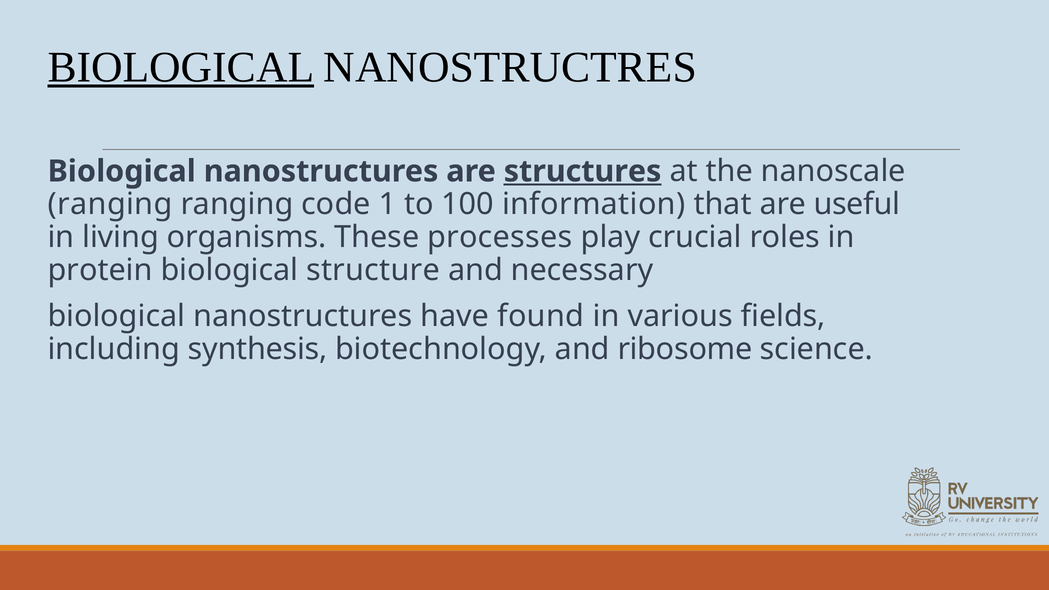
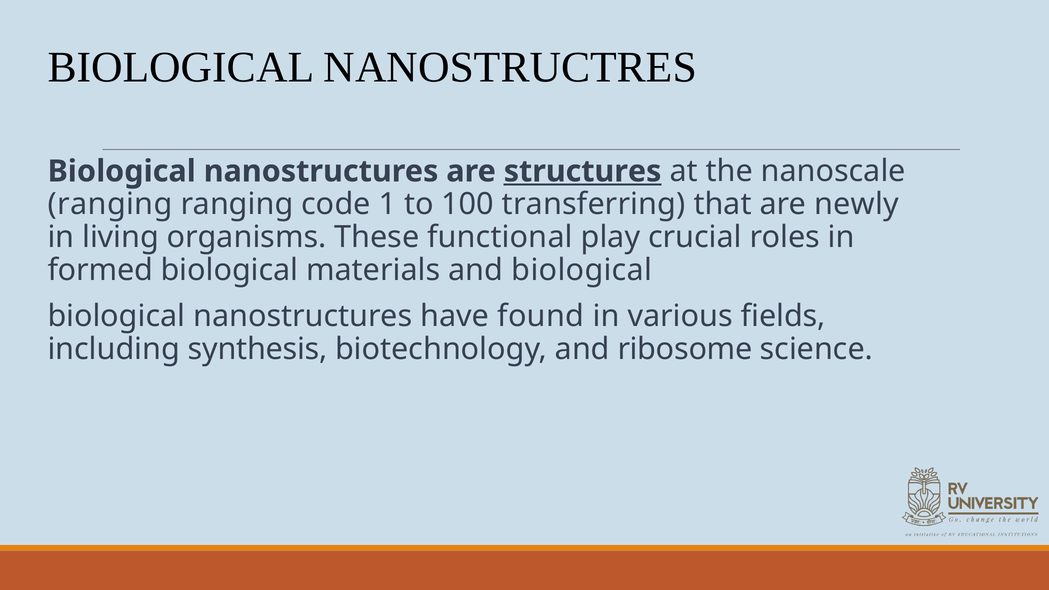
BIOLOGICAL underline: present -> none (181, 67)
information: information -> transferring (594, 204)
useful: useful -> newly (857, 204)
processes: processes -> functional (500, 237)
protein: protein -> formed (100, 270)
structure: structure -> materials (373, 270)
and necessary: necessary -> biological (582, 270)
